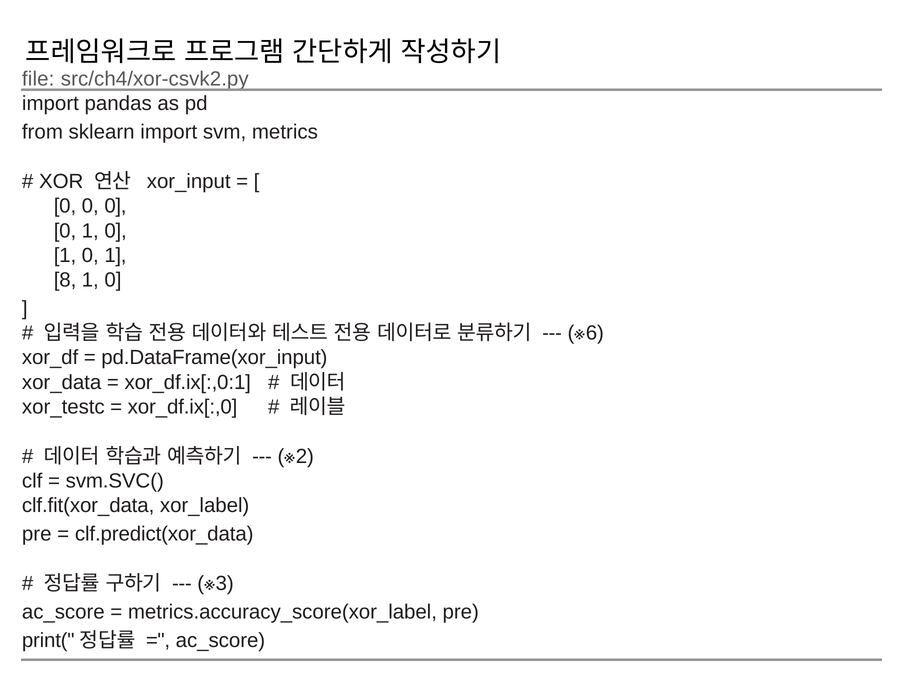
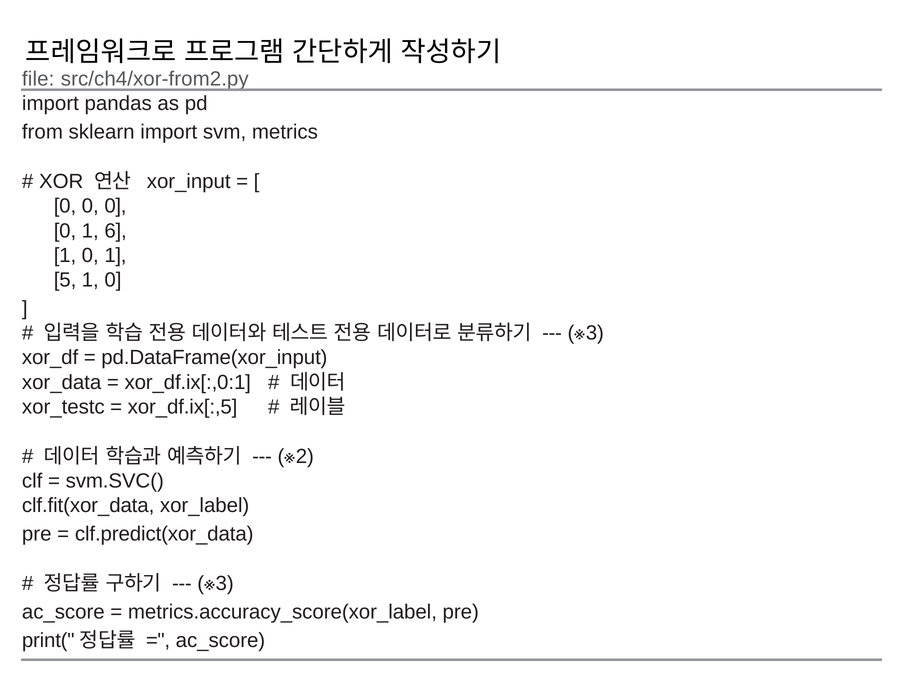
src/ch4/xor-csvk2.py: src/ch4/xor-csvk2.py -> src/ch4/xor-from2.py (155, 79)
0: 0 -> 6 (116, 231)
8: 8 -> 5 (65, 280)
6: 6 -> 3 (595, 333)
xor_df.ix[:,0: xor_df.ix[:,0 -> xor_df.ix[:,5 (183, 407)
